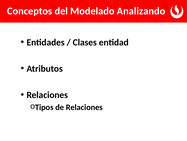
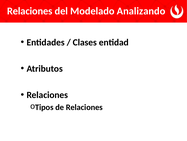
Conceptos: Conceptos -> Relaciones (30, 11)
